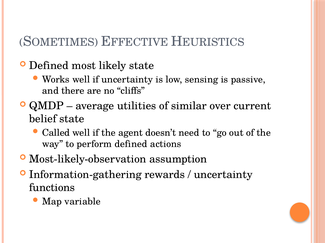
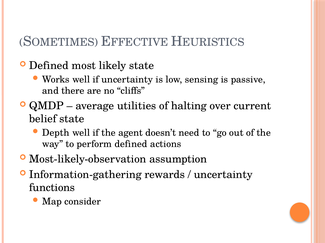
similar: similar -> halting (189, 106)
Called: Called -> Depth (56, 133)
variable: variable -> consider (83, 202)
